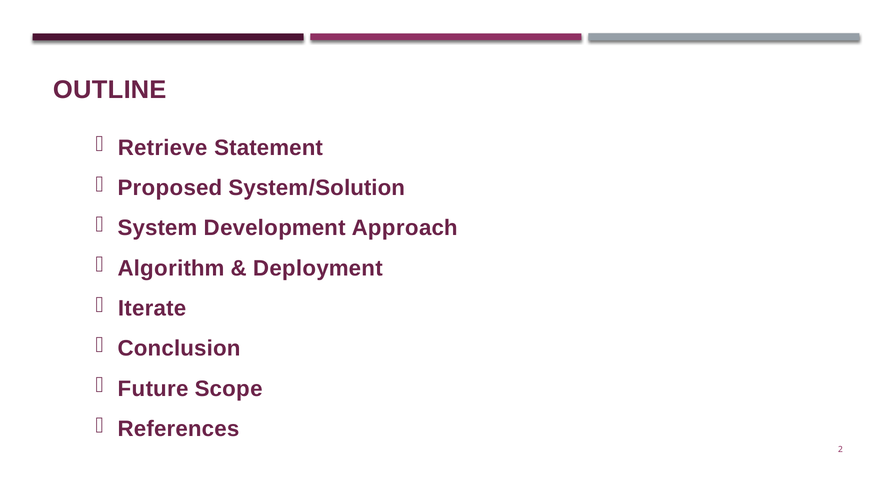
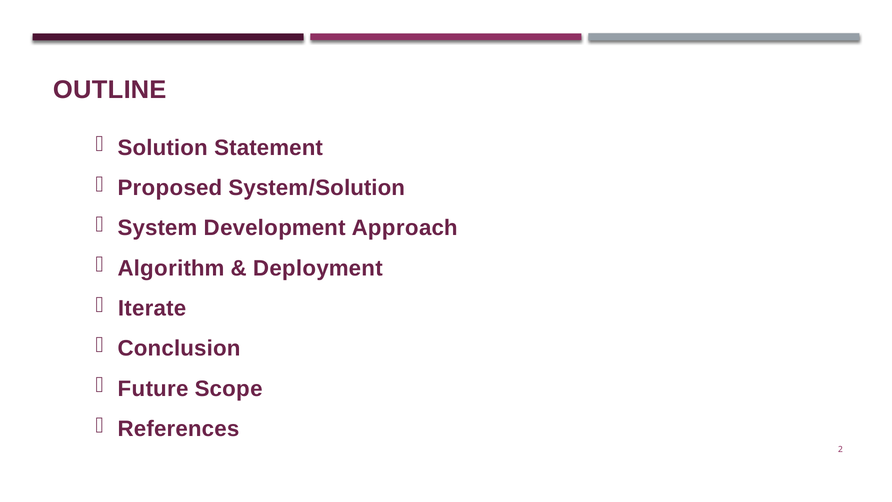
Retrieve: Retrieve -> Solution (163, 148)
